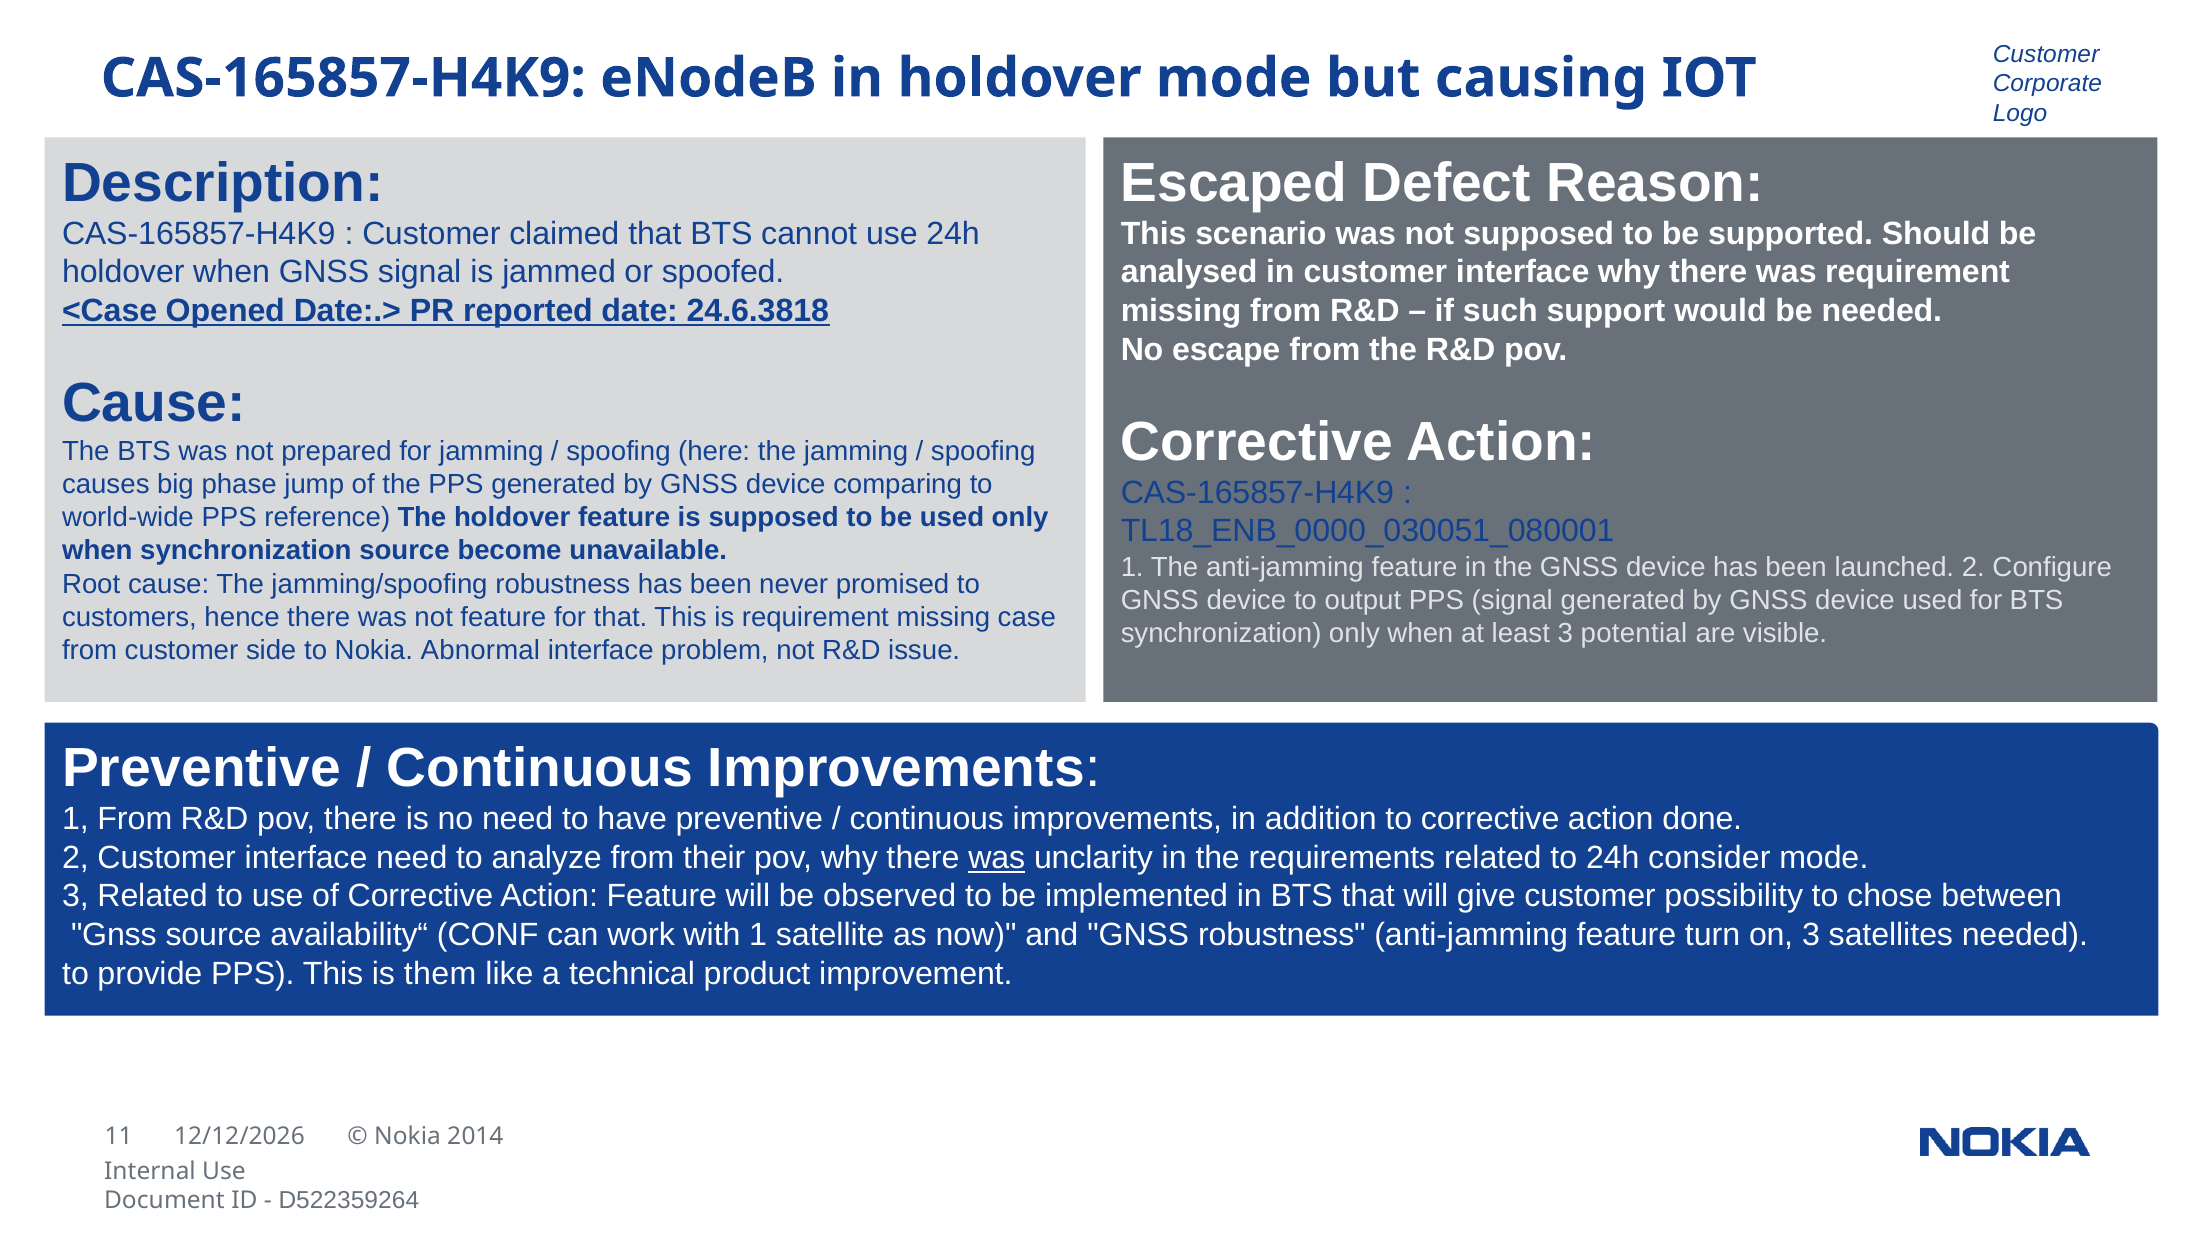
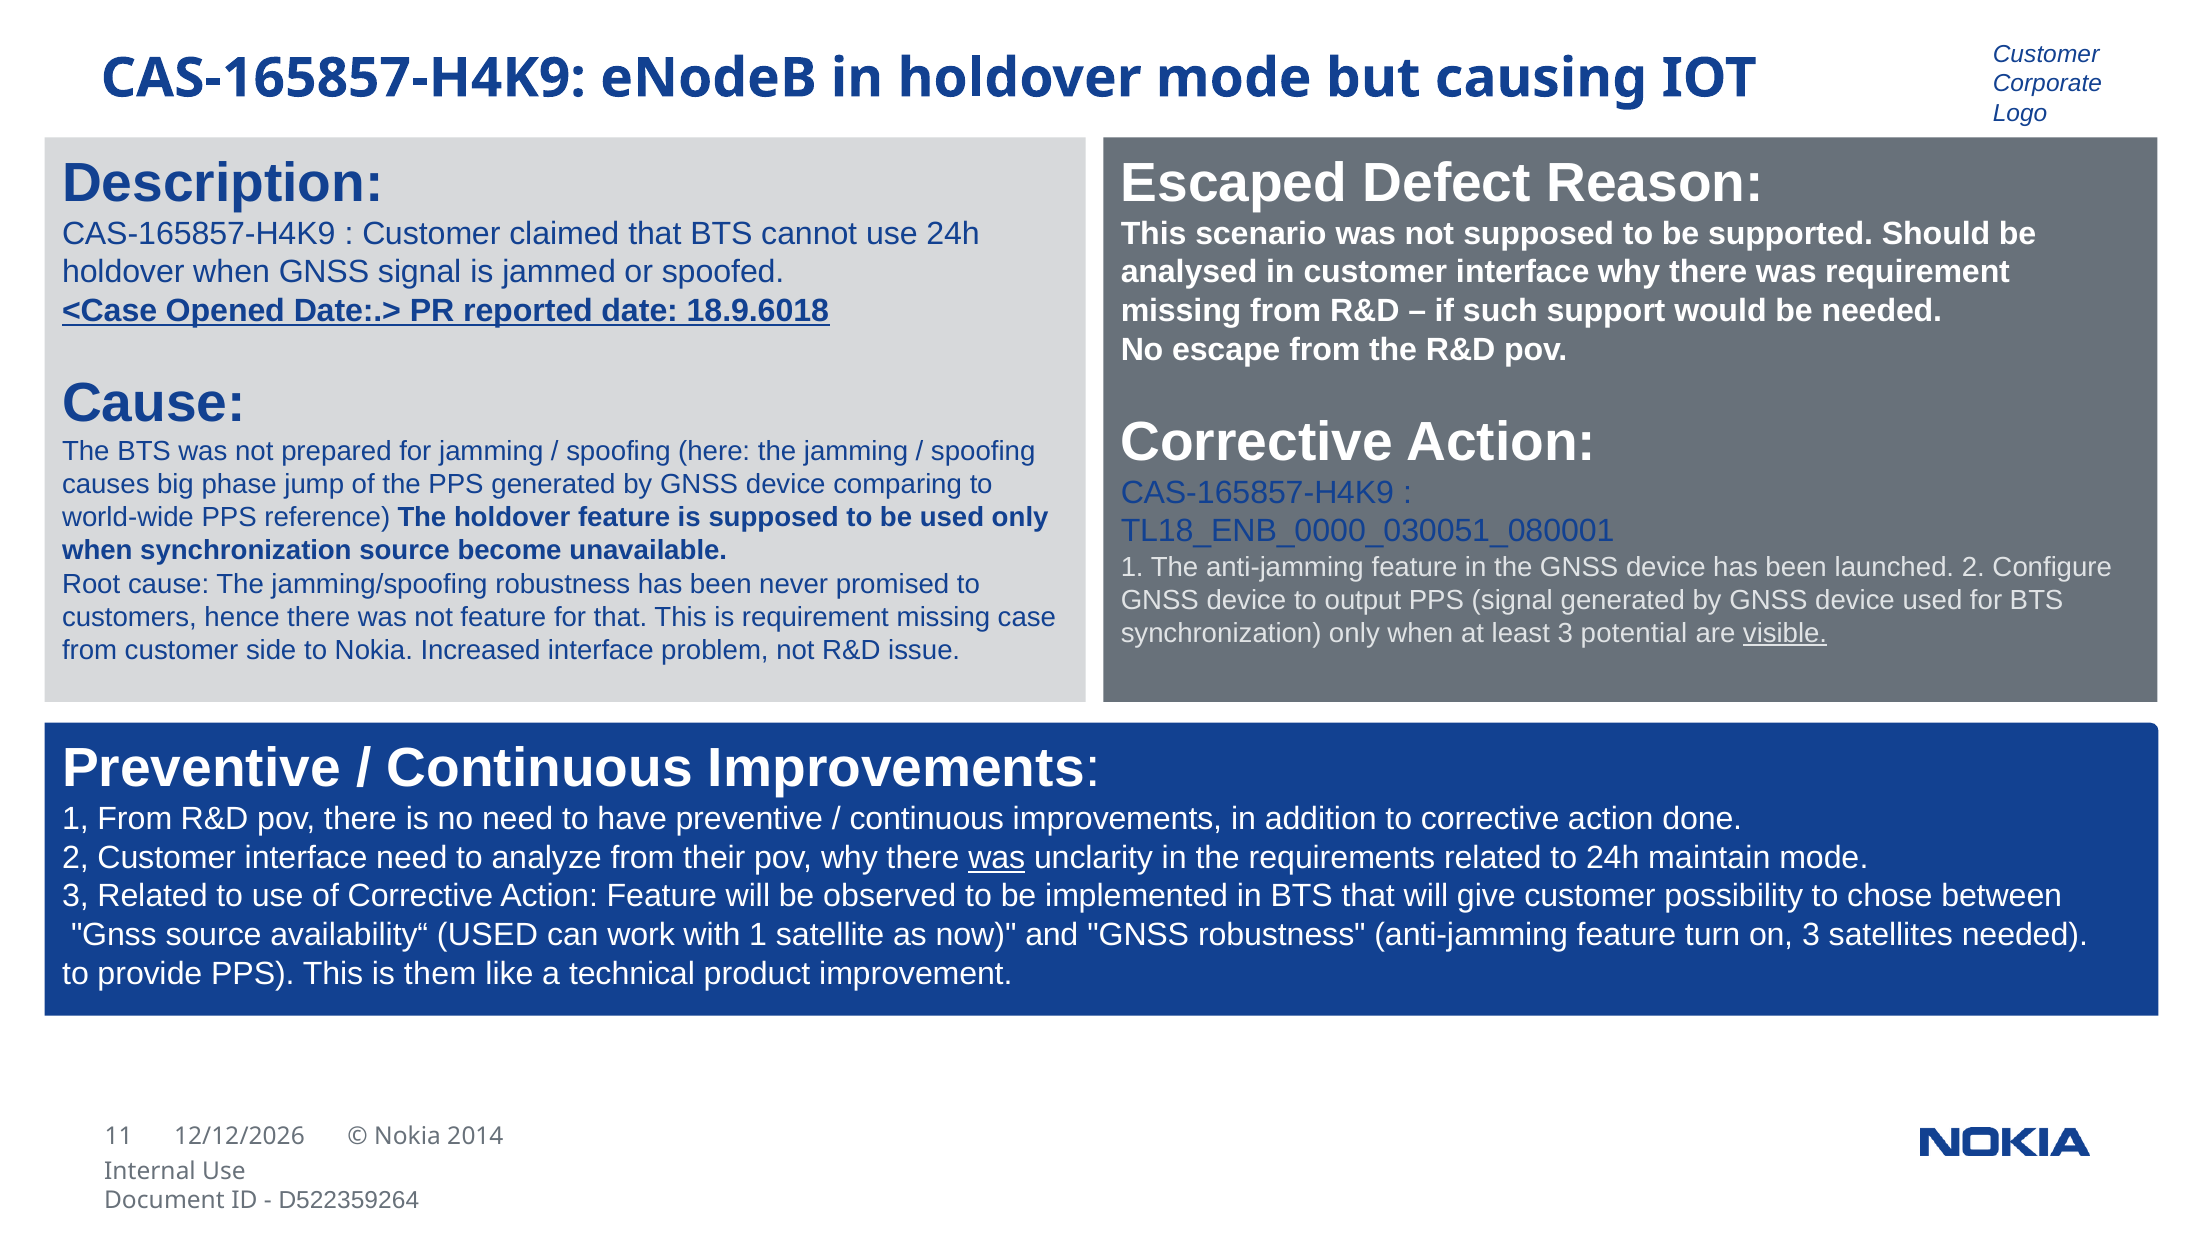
24.6.3818: 24.6.3818 -> 18.9.6018 (758, 311)
visible underline: none -> present (1785, 633)
Abnormal: Abnormal -> Increased (481, 650)
consider: consider -> maintain (1709, 858)
availability“ CONF: CONF -> USED (487, 935)
